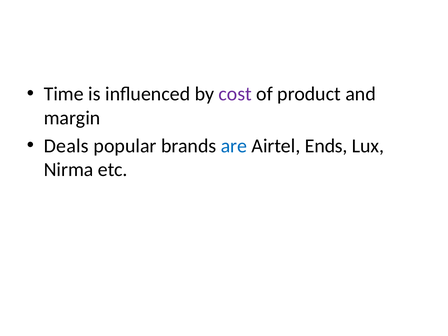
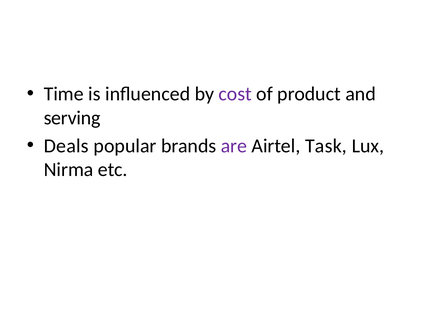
margin: margin -> serving (72, 118)
are colour: blue -> purple (234, 146)
Ends: Ends -> Task (326, 146)
